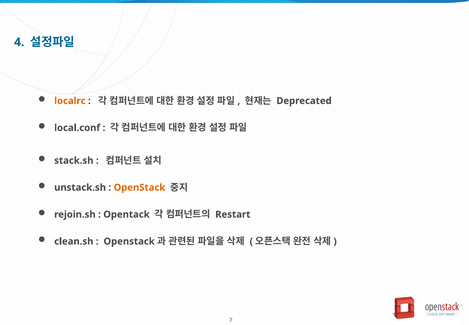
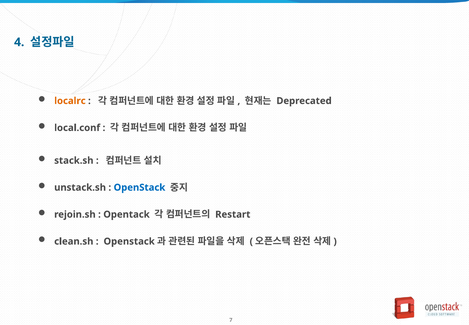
OpenStack colour: orange -> blue (139, 187)
